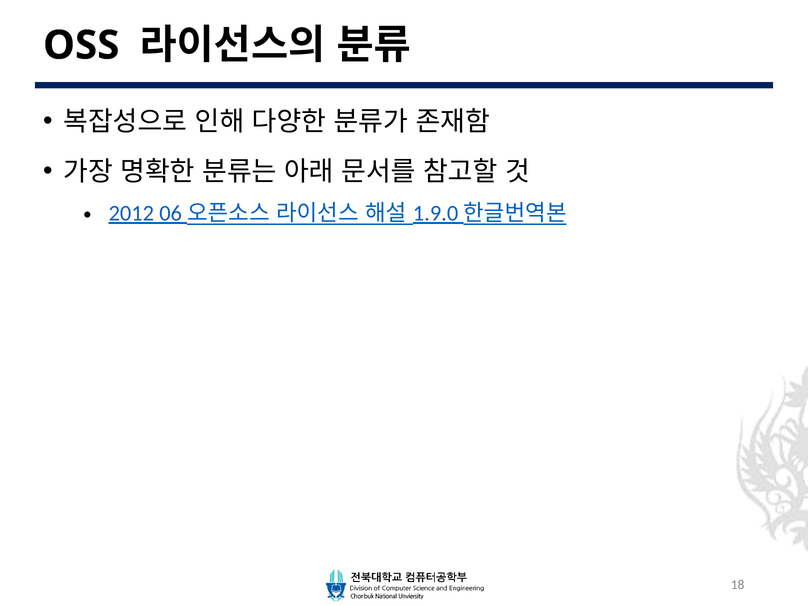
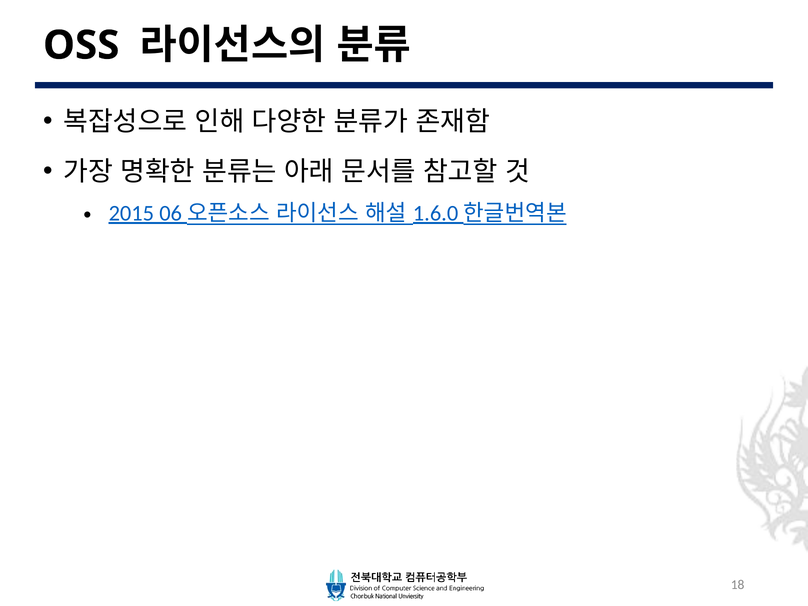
2012: 2012 -> 2015 (131, 213)
1.9.0: 1.9.0 -> 1.6.0 (436, 213)
